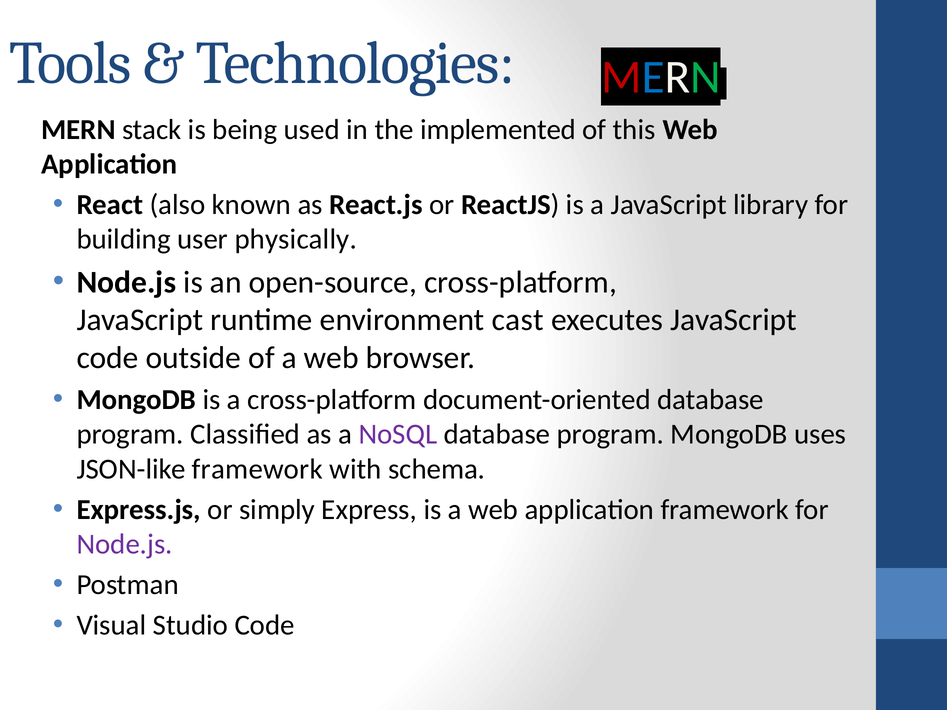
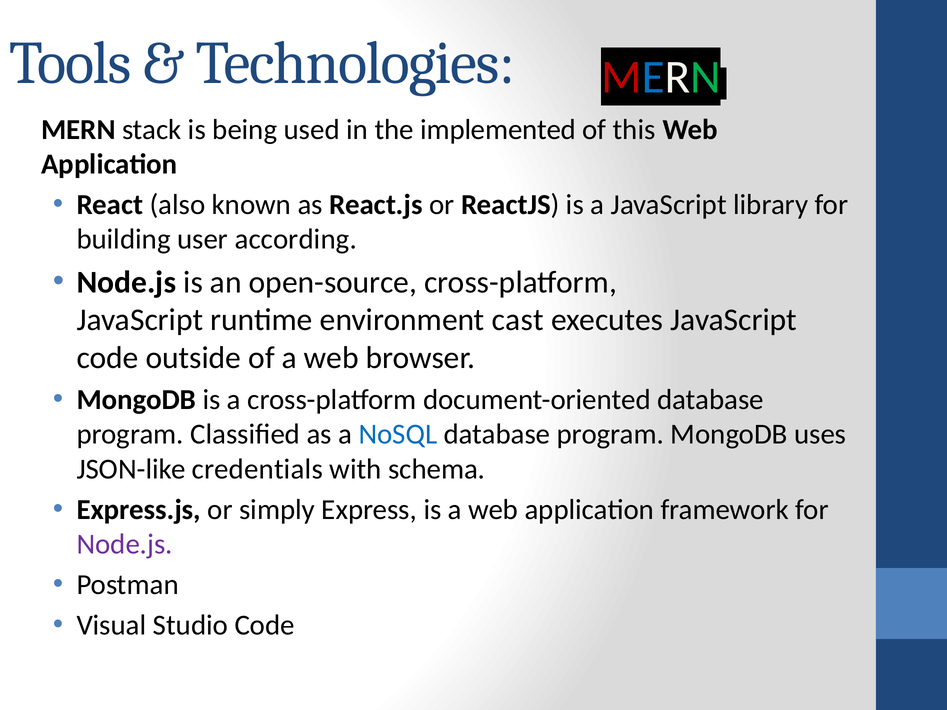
physically: physically -> according (296, 239)
NoSQL colour: purple -> blue (398, 435)
JSON-like framework: framework -> credentials (257, 469)
